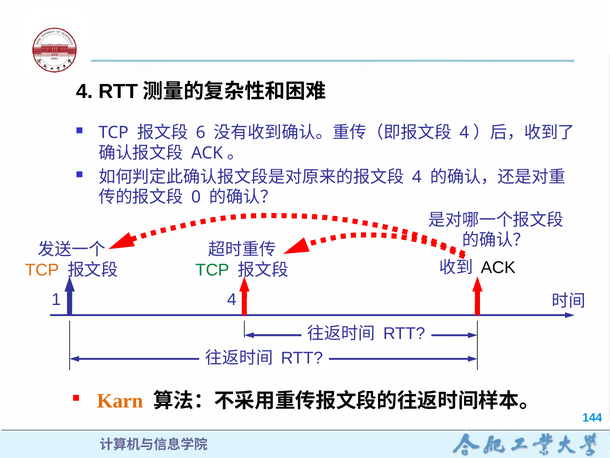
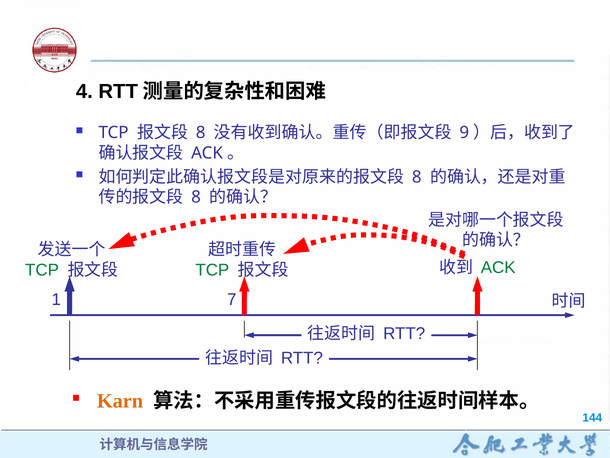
6: 6 -> 8 (201, 133)
4: 4 -> 9 (464, 133)
4: 4 -> 8 (417, 177)
0: 0 -> 8 (196, 197)
TCP colour: orange -> green (42, 270)
ACK colour: black -> green (498, 267)
1 4: 4 -> 7 (232, 299)
